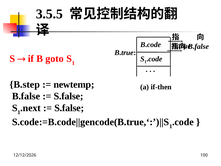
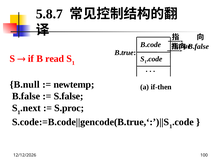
3.5.5: 3.5.5 -> 5.8.7 (49, 14)
goto: goto -> read (55, 59)
B.step: B.step -> B.null (25, 84)
S.false: S.false -> S.proc (69, 108)
